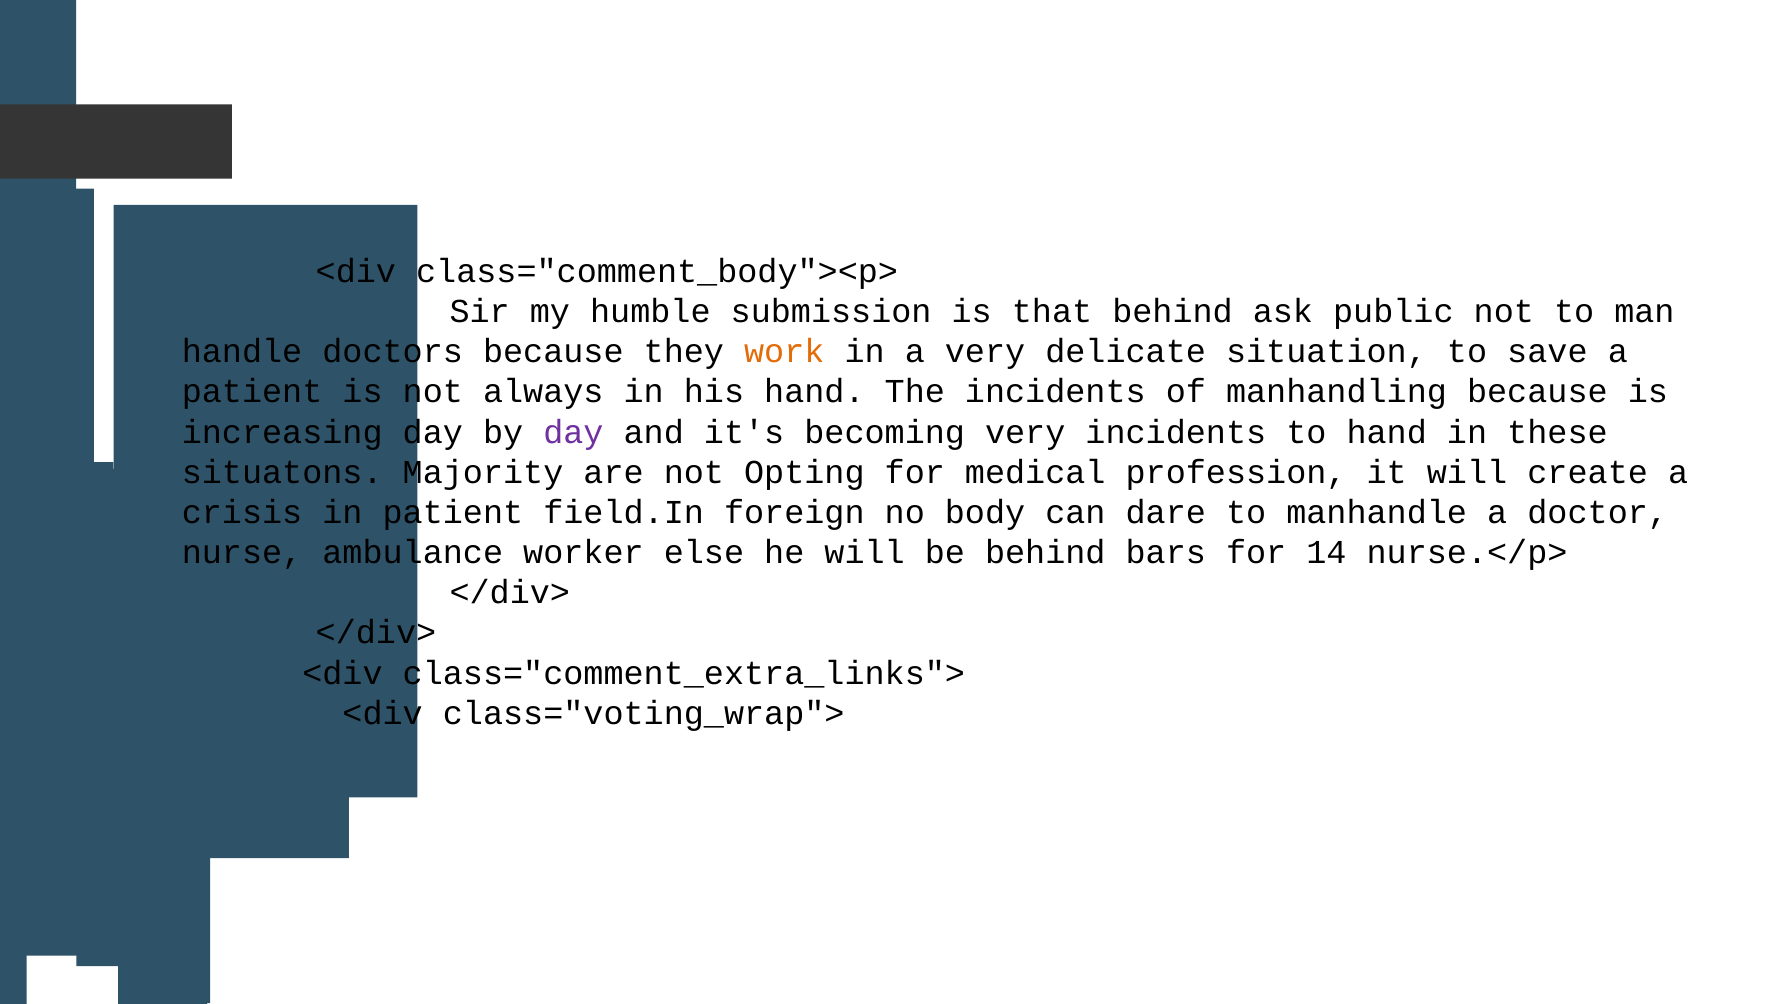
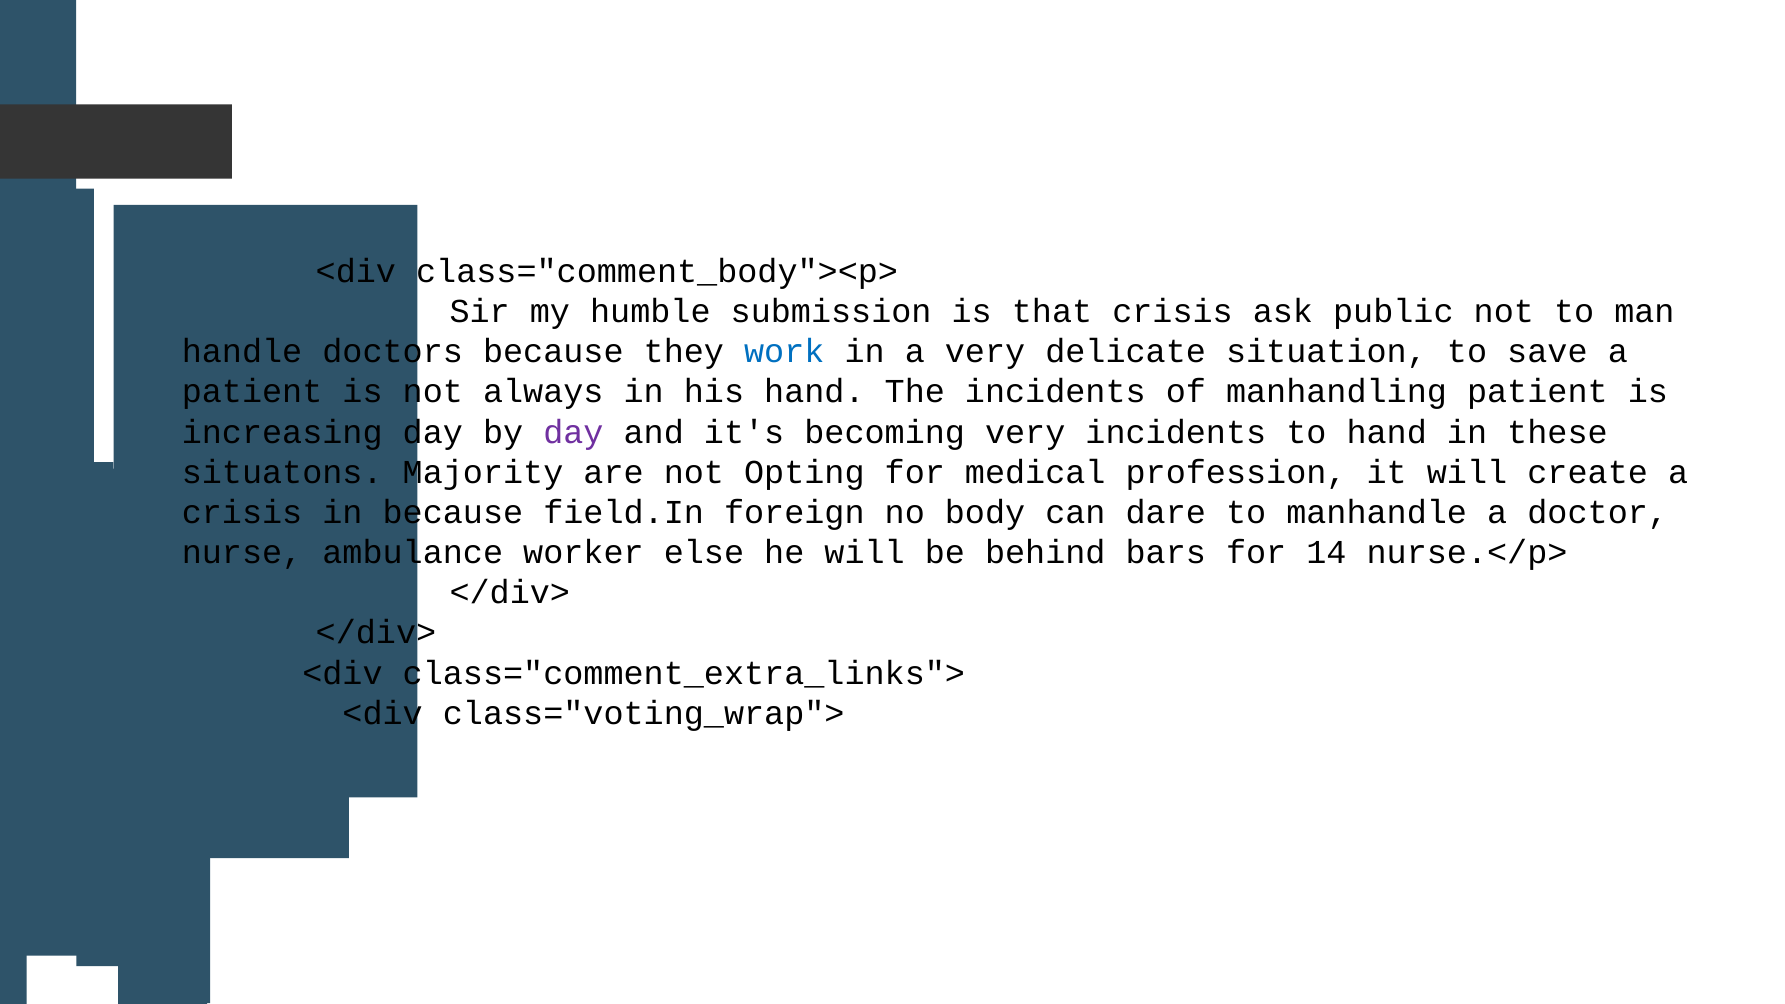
that behind: behind -> crisis (1173, 312)
work colour: orange -> blue (784, 352)
manhandling because: because -> patient (1537, 392)
in patient: patient -> because (453, 512)
